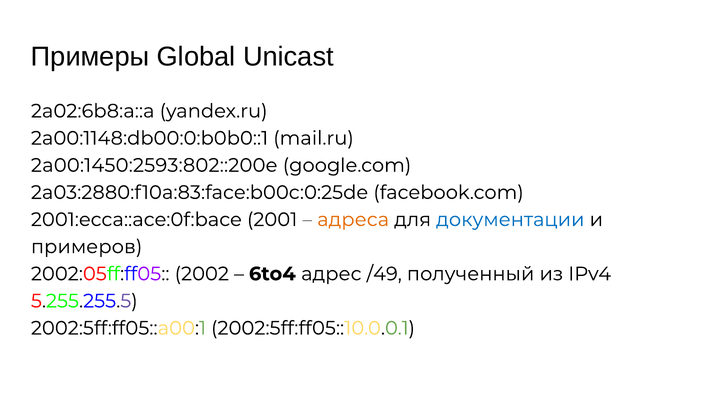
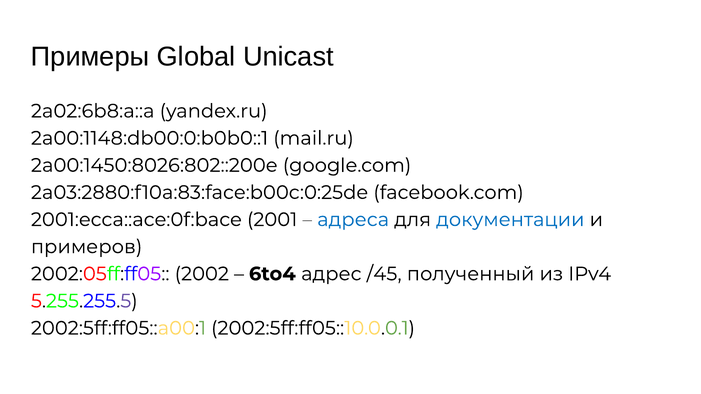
2a00:1450:2593:802::200e: 2a00:1450:2593:802::200e -> 2a00:1450:8026:802::200e (154, 165)
адреса colour: orange -> blue (353, 220)
/49: /49 -> /45 (384, 274)
